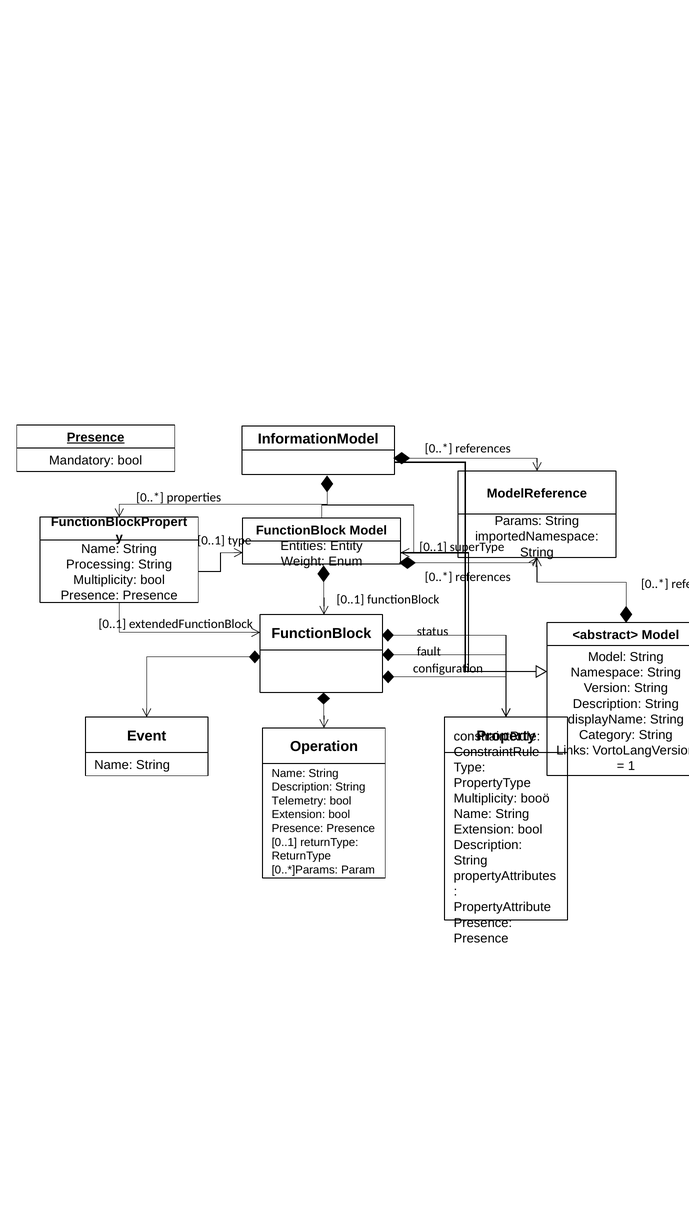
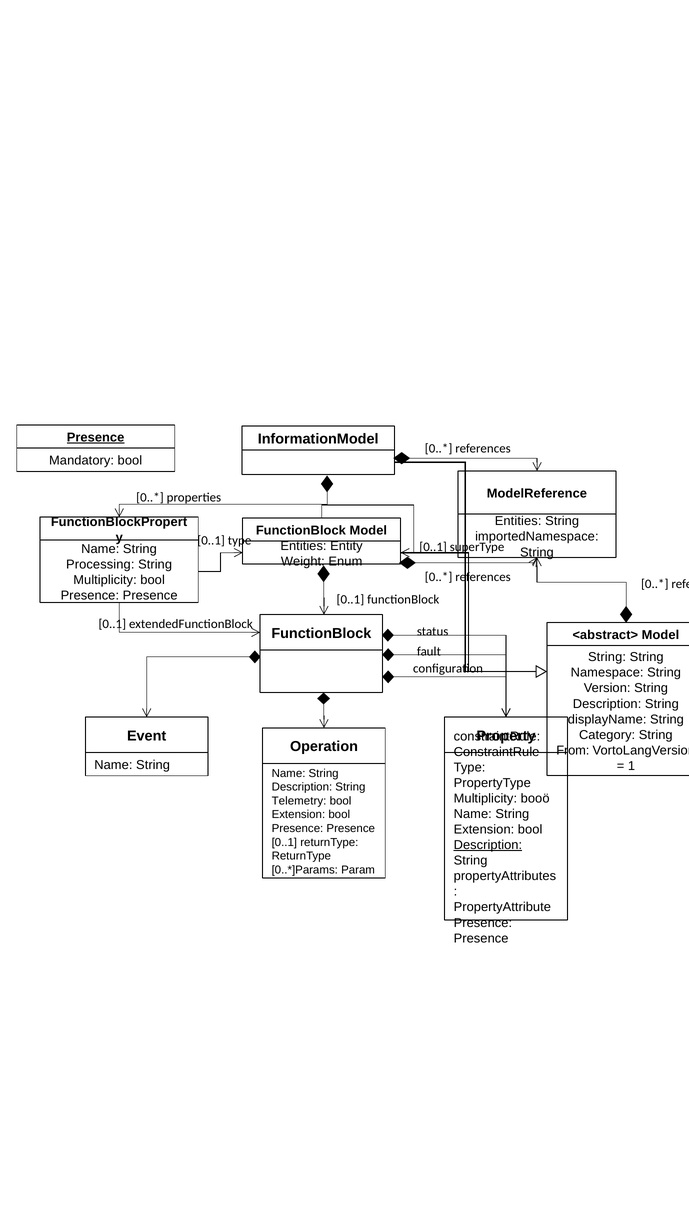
Params: Params -> Entities (518, 522)
Model: Model -> String (607, 658)
Links: Links -> From (573, 751)
Description underline: none -> present (488, 846)
